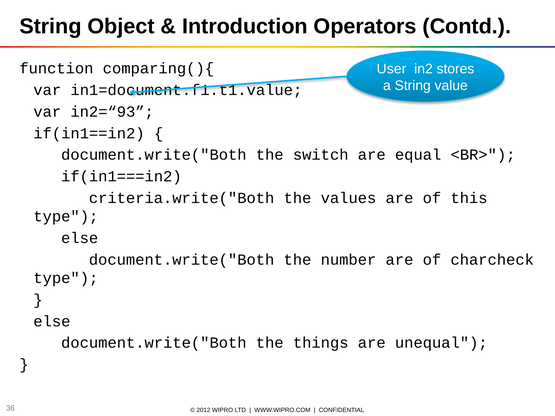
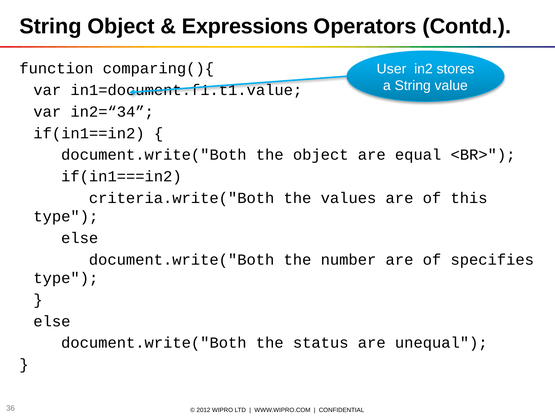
Introduction: Introduction -> Expressions (245, 26)
in2=“93: in2=“93 -> in2=“34 (112, 112)
the switch: switch -> object (321, 155)
charcheck: charcheck -> specifies (492, 260)
things: things -> status (321, 343)
